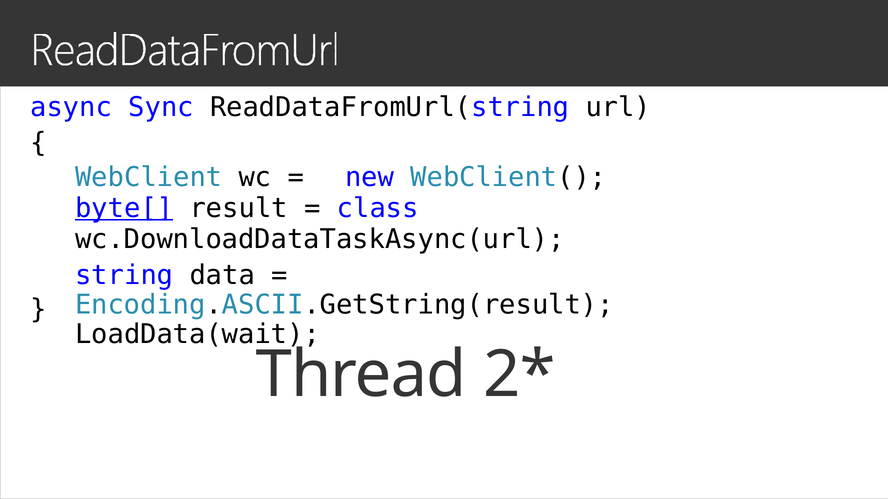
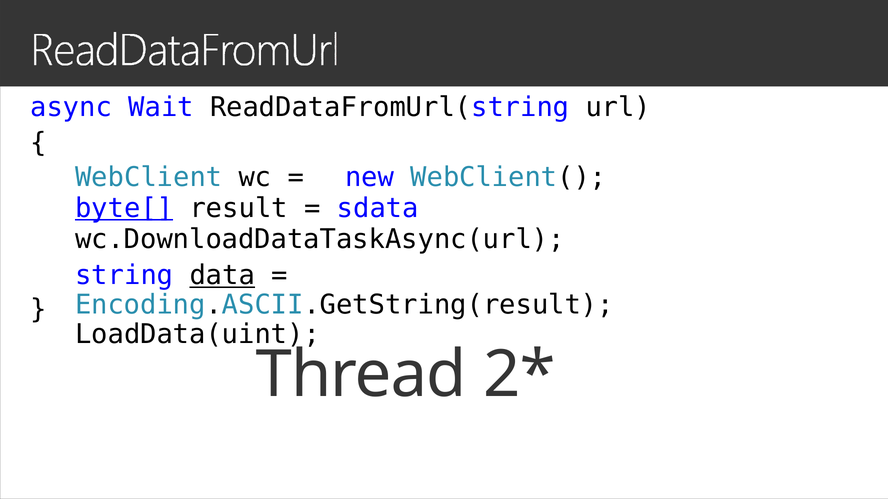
Sync: Sync -> Wait (161, 107)
class: class -> sdata (378, 208)
data underline: none -> present (222, 276)
LoadData(wait: LoadData(wait -> LoadData(uint (197, 334)
